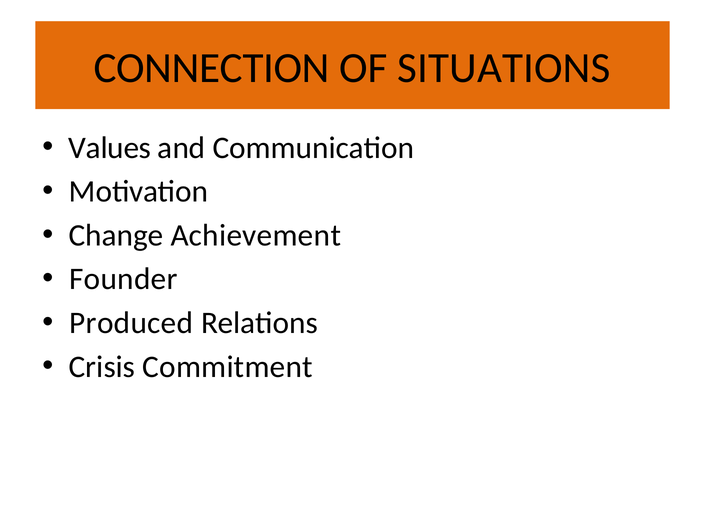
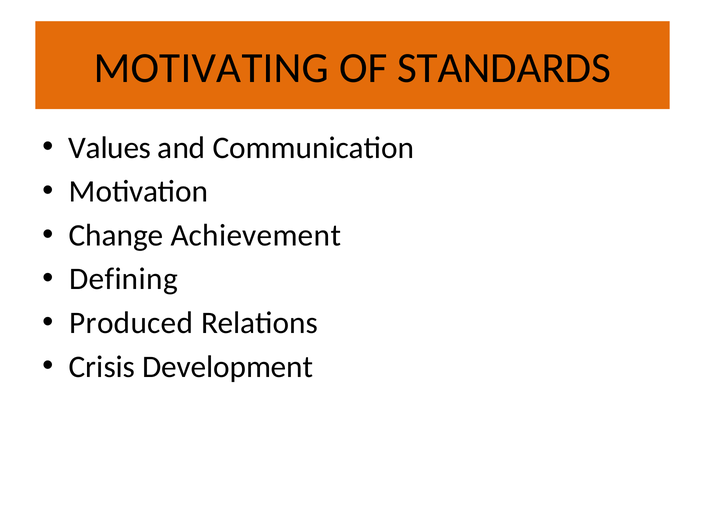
CONNECTION: CONNECTION -> MOTIVATING (211, 68)
SITUATIONS: SITUATIONS -> STANDARDS (504, 68)
Founder: Founder -> Defining (123, 280)
Commitment: Commitment -> Development (228, 367)
